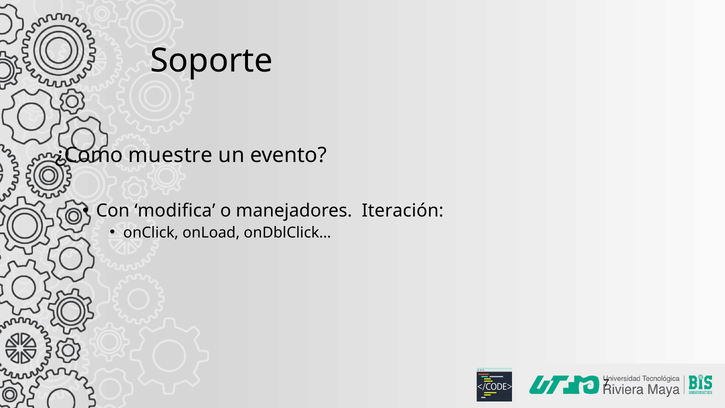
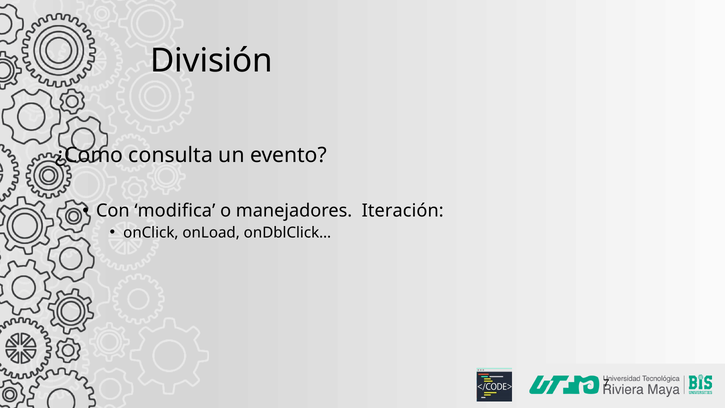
Soporte: Soporte -> División (212, 61)
muestre: muestre -> consulta (171, 155)
